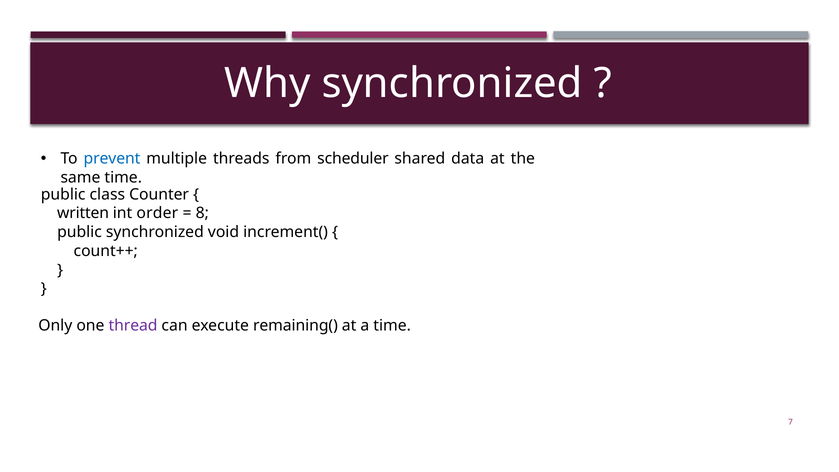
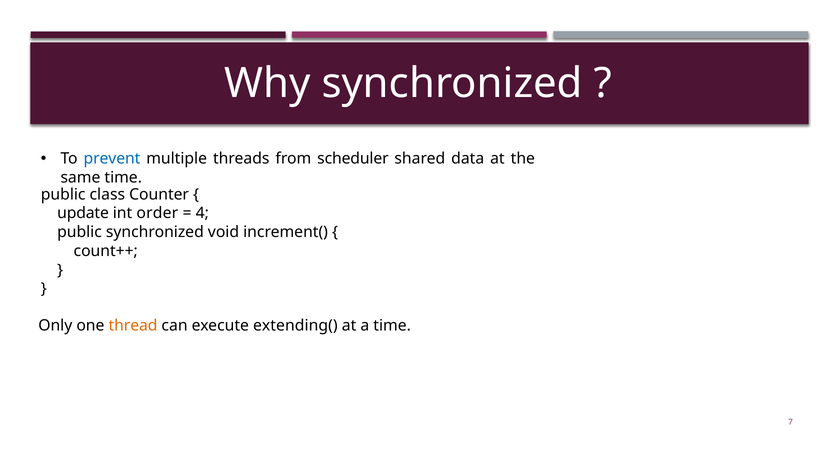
written: written -> update (83, 213)
8: 8 -> 4 (202, 213)
thread colour: purple -> orange (133, 325)
remaining(: remaining( -> extending( (295, 325)
